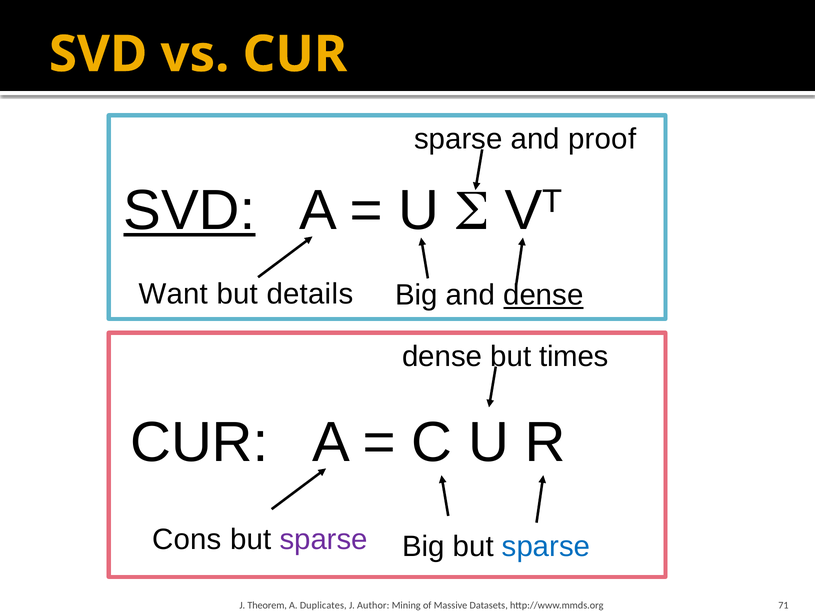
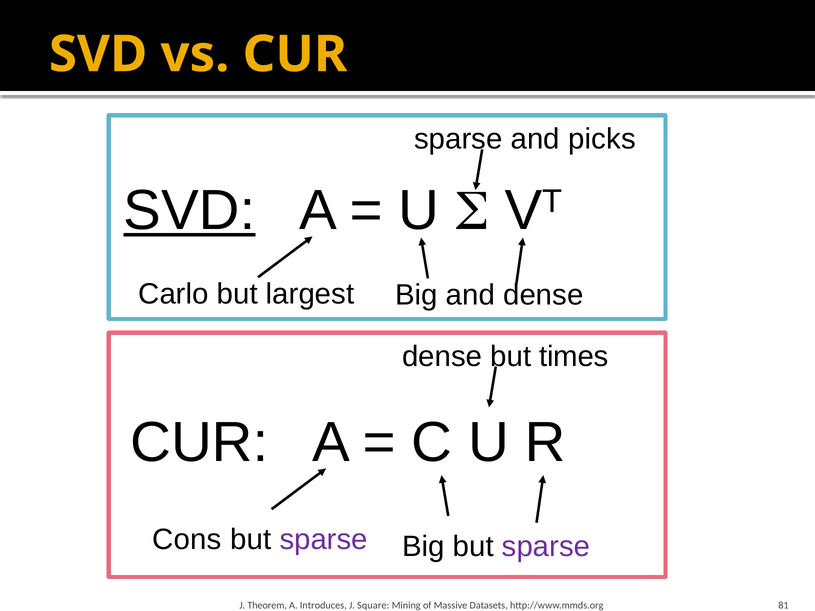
proof: proof -> picks (602, 139)
Want: Want -> Carlo (173, 294)
details: details -> largest (310, 294)
dense underline: present -> none (543, 295)
sparse colour: blue -> purple (546, 547)
Duplicates: Duplicates -> Introduces (323, 606)
Author: Author -> Square (373, 606)
71: 71 -> 81 (783, 606)
